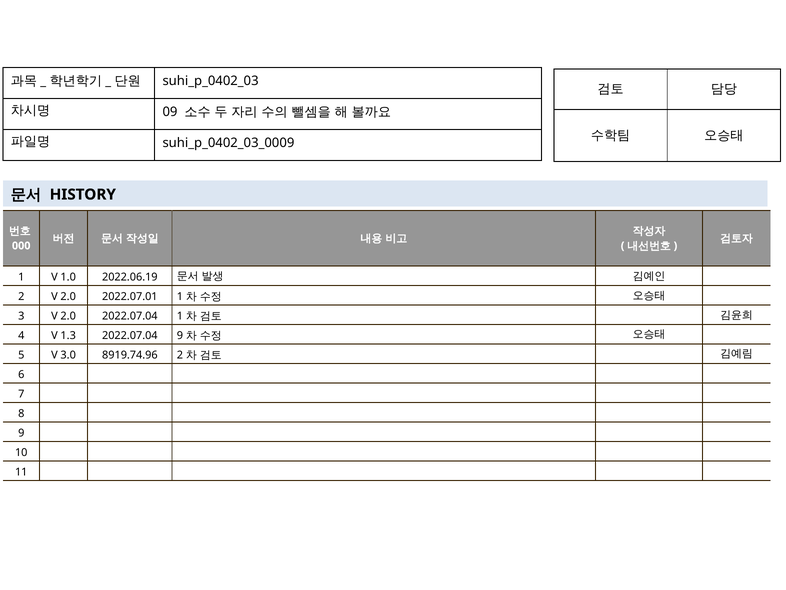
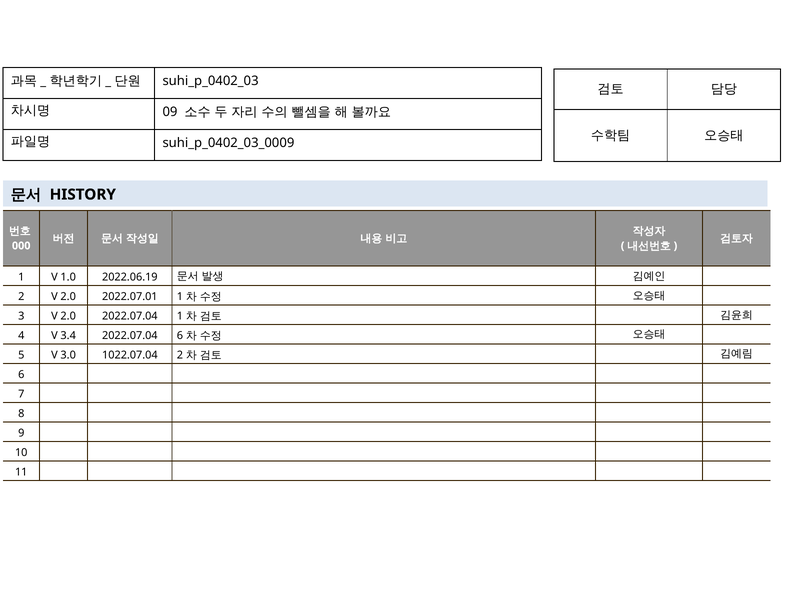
1.3: 1.3 -> 3.4 (68, 335)
2022.07.04 9: 9 -> 6 (180, 335)
8919.74.96: 8919.74.96 -> 1022.07.04 (130, 355)
